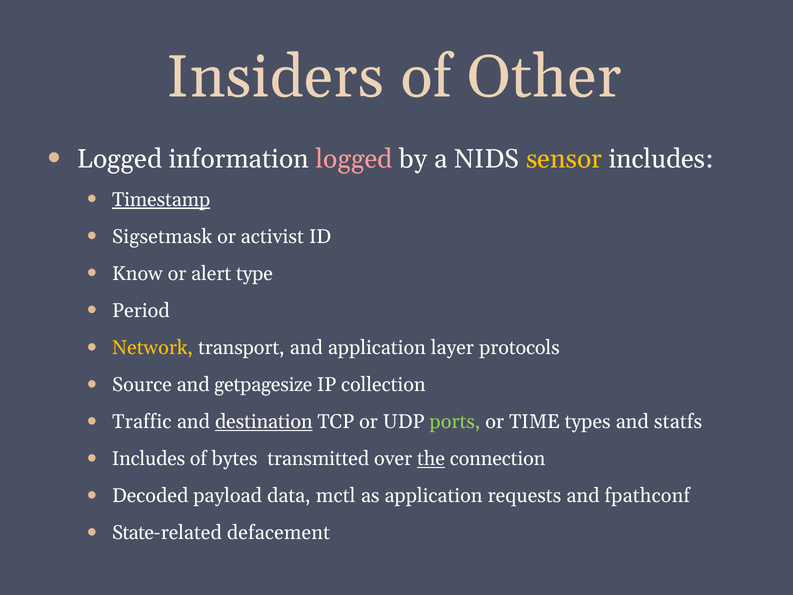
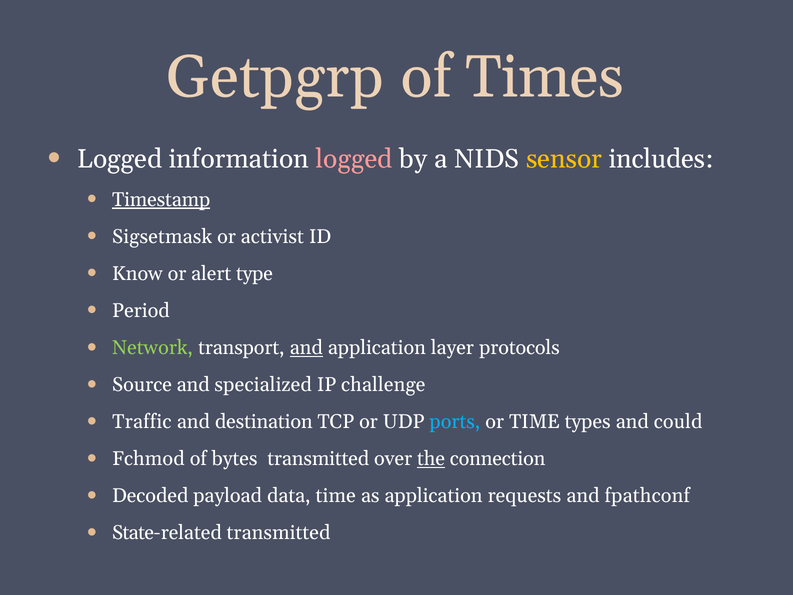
Insiders: Insiders -> Getpgrp (275, 77)
Other: Other -> Times (545, 77)
Network colour: yellow -> light green (152, 348)
and underline: none -> present (306, 348)
getpagesize: getpagesize -> specialized (263, 385)
collection: collection -> challenge (383, 385)
destination underline: present -> none (264, 422)
ports colour: light green -> light blue (455, 422)
statfs: statfs -> could (678, 422)
Includes: Includes -> Fchmod (148, 459)
data mctl: mctl -> time (336, 496)
State-related defacement: defacement -> transmitted (278, 533)
